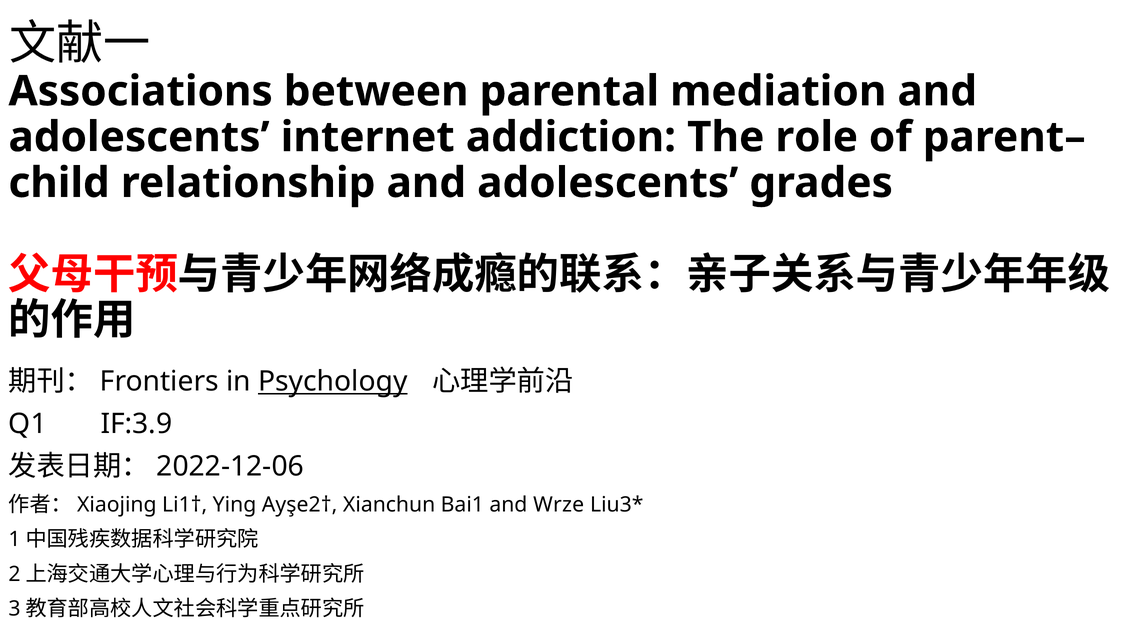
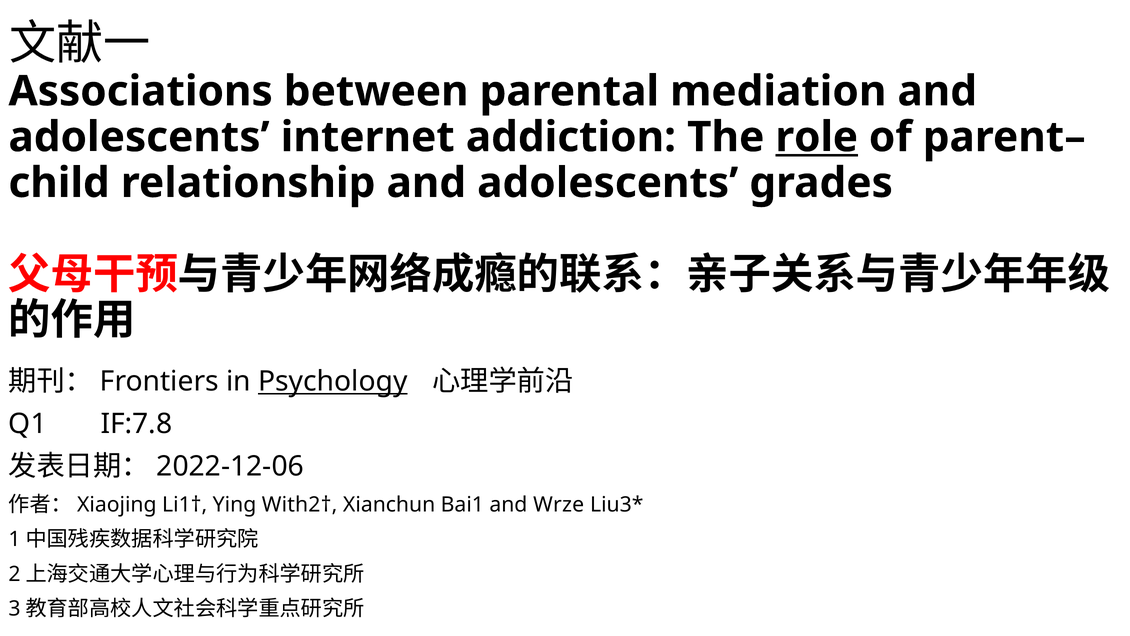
role underline: none -> present (817, 137)
IF:3.9: IF:3.9 -> IF:7.8 (136, 424)
Ayşe2†: Ayşe2† -> With2† (300, 504)
